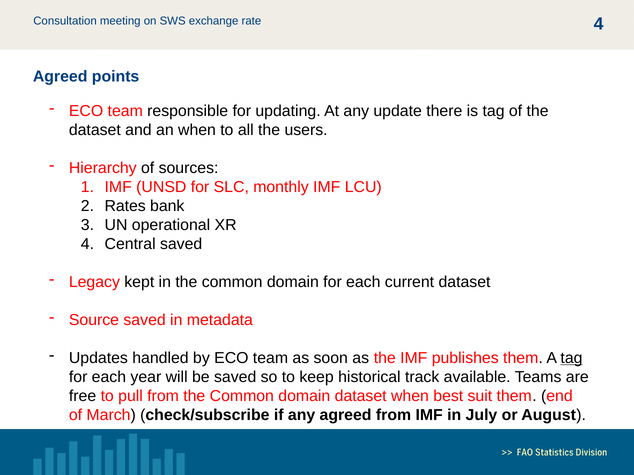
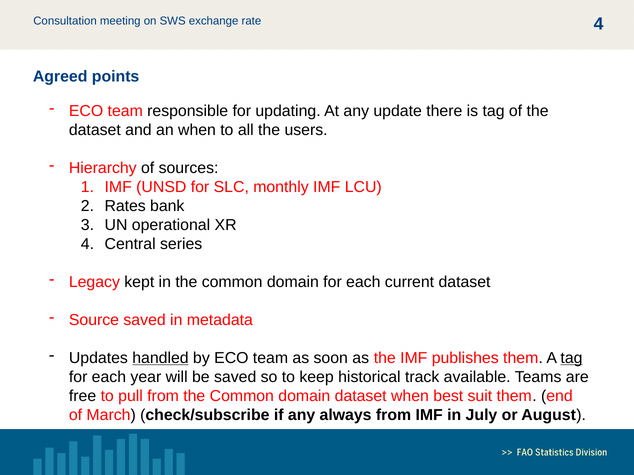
Central saved: saved -> series (181, 244)
handled underline: none -> present (160, 358)
any agreed: agreed -> always (346, 415)
